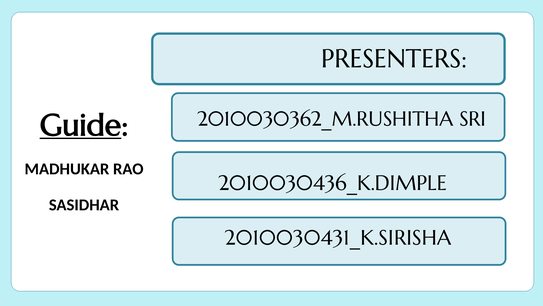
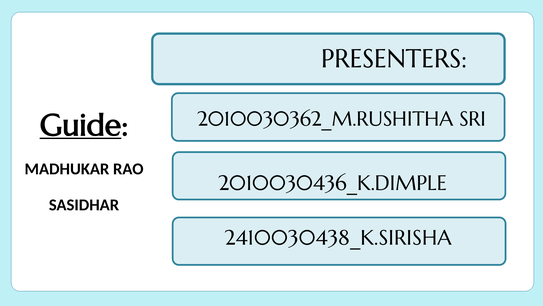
2010030431_K.SIRISHA: 2010030431_K.SIRISHA -> 2410030438_K.SIRISHA (338, 237)
